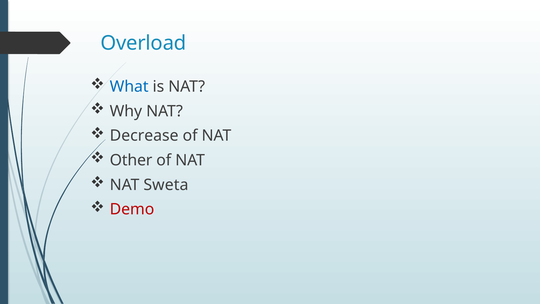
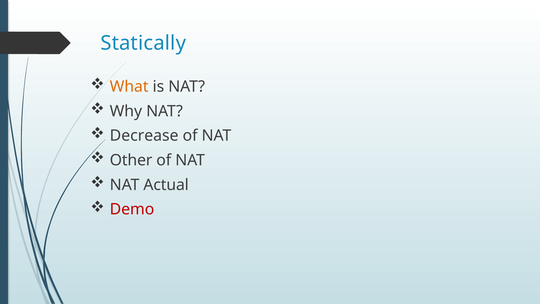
Overload: Overload -> Statically (143, 43)
What colour: blue -> orange (129, 87)
Sweta: Sweta -> Actual (166, 185)
